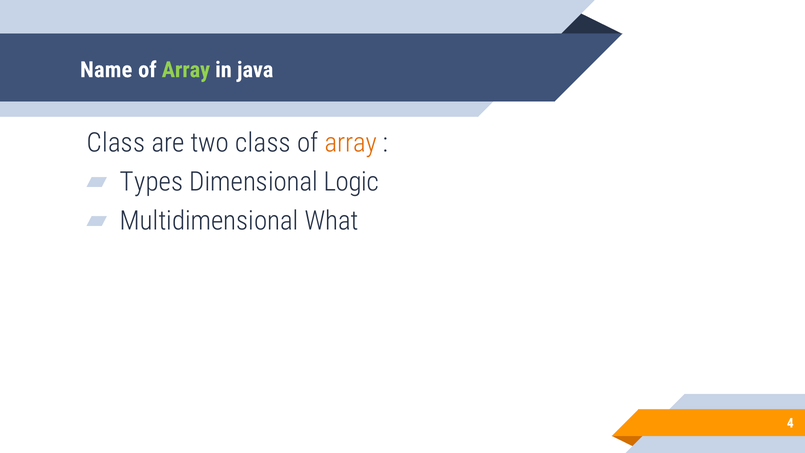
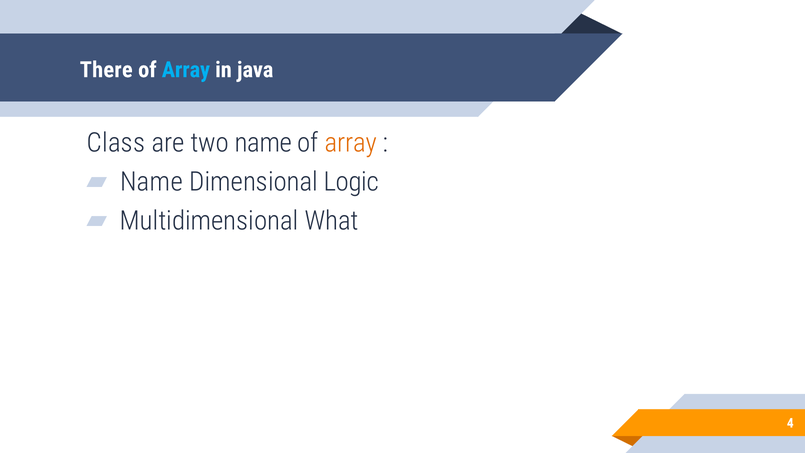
Name: Name -> There (106, 70)
Array colour: light green -> light blue (186, 70)
two class: class -> name (263, 143)
Types: Types -> Name (152, 182)
